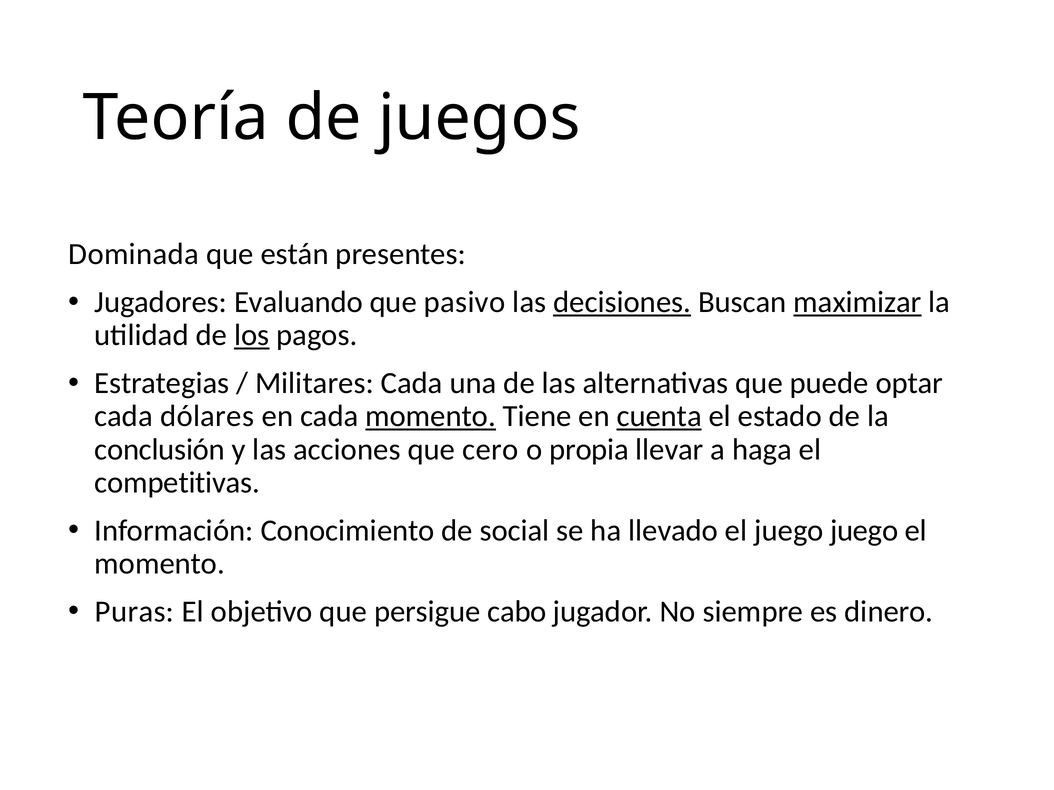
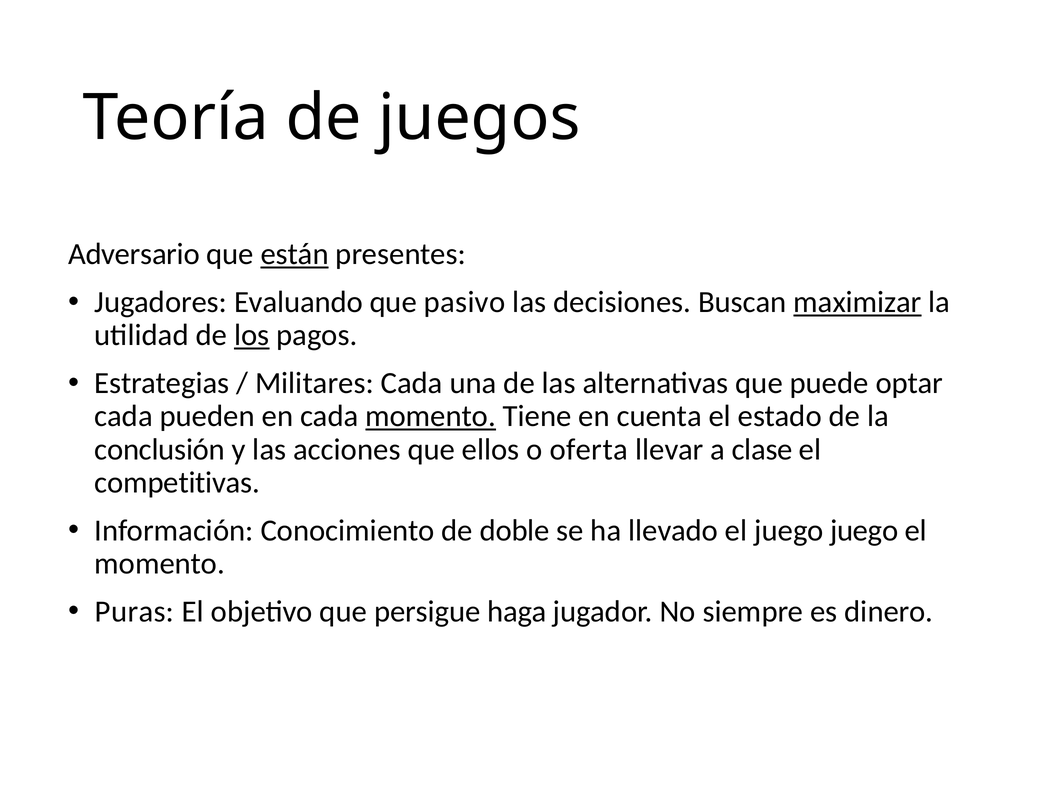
Dominada: Dominada -> Adversario (134, 254)
están underline: none -> present (295, 254)
decisiones underline: present -> none (622, 302)
dólares: dólares -> pueden (207, 417)
cuenta underline: present -> none (659, 417)
cero: cero -> ellos (491, 450)
propia: propia -> oferta (589, 450)
haga: haga -> clase (762, 450)
social: social -> doble (515, 531)
cabo: cabo -> haga (517, 612)
